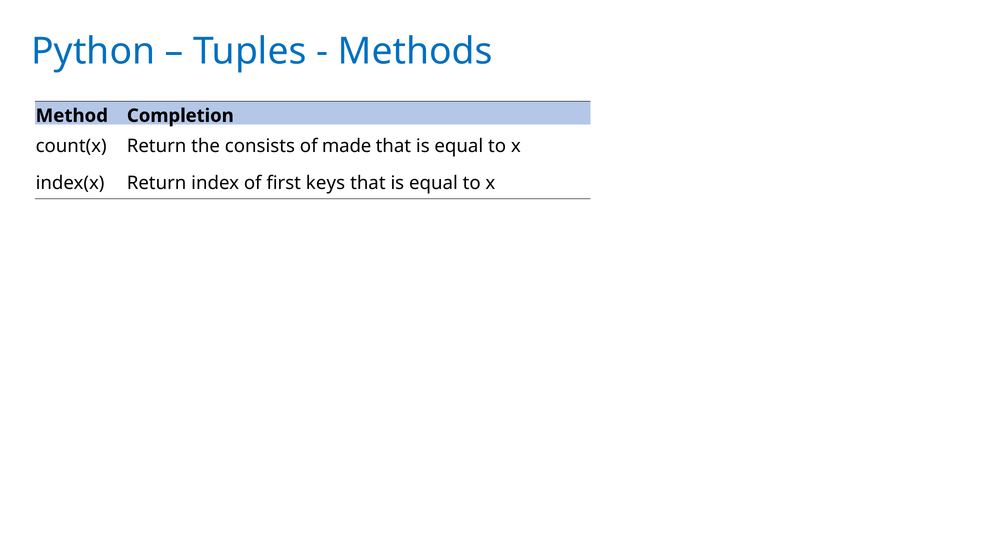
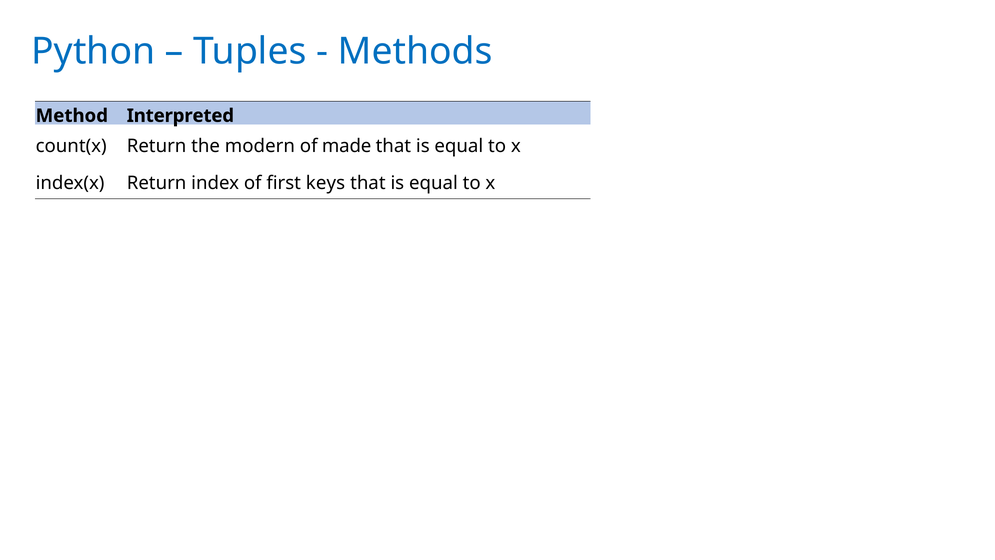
Completion: Completion -> Interpreted (180, 116)
consists: consists -> modern (260, 146)
